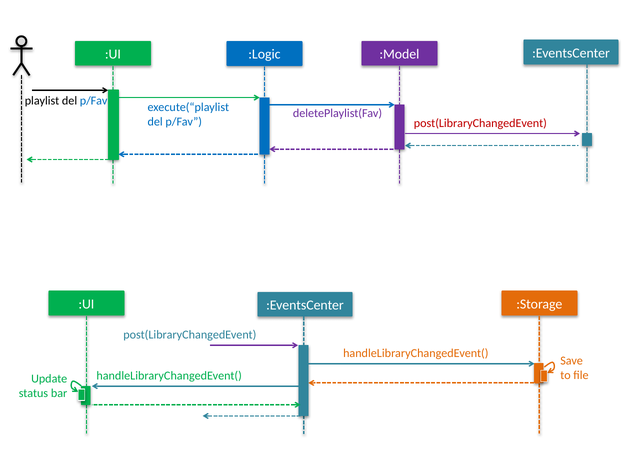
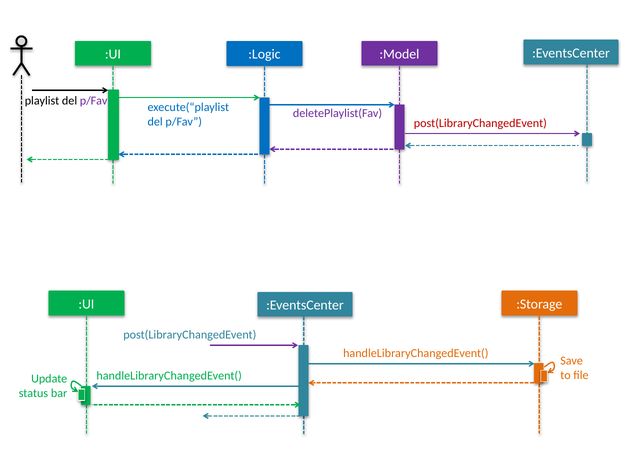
p/Fav colour: blue -> purple (94, 101)
